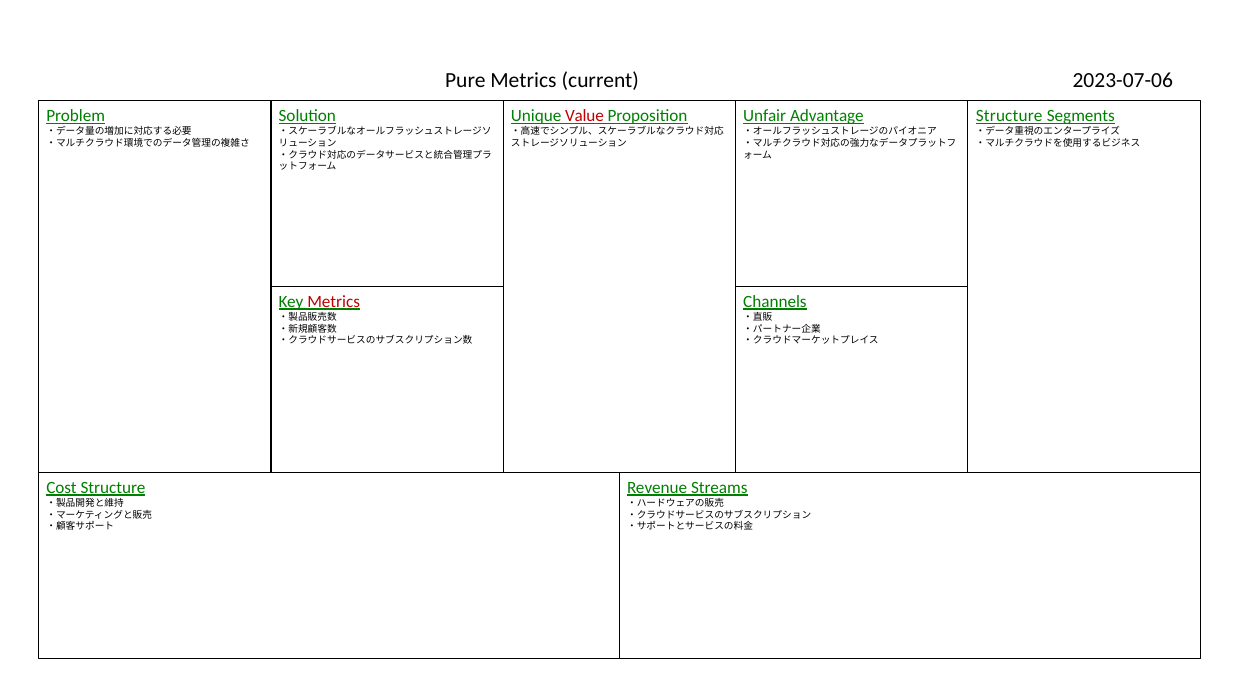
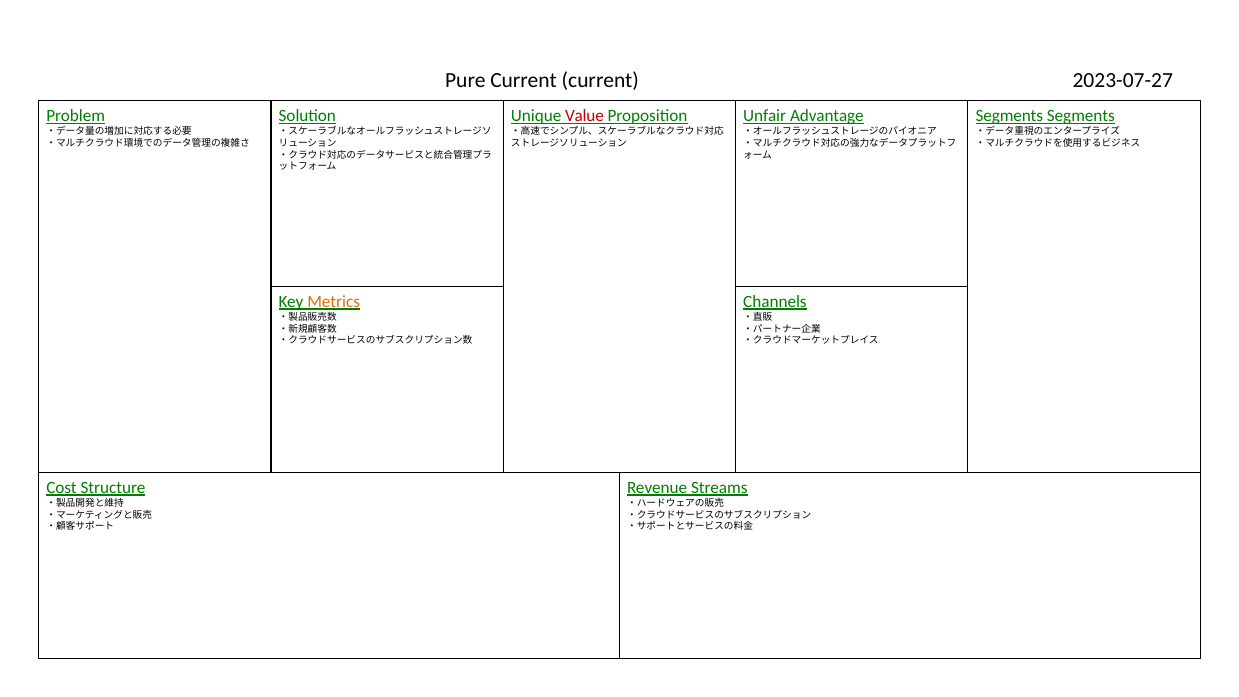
Pure Metrics: Metrics -> Current (524, 80)
2023-07-06: 2023-07-06 -> 2023-07-27 (1123, 80)
Structure: Structure -> Segments (1009, 116)
Metrics colour: red -> orange (334, 302)
